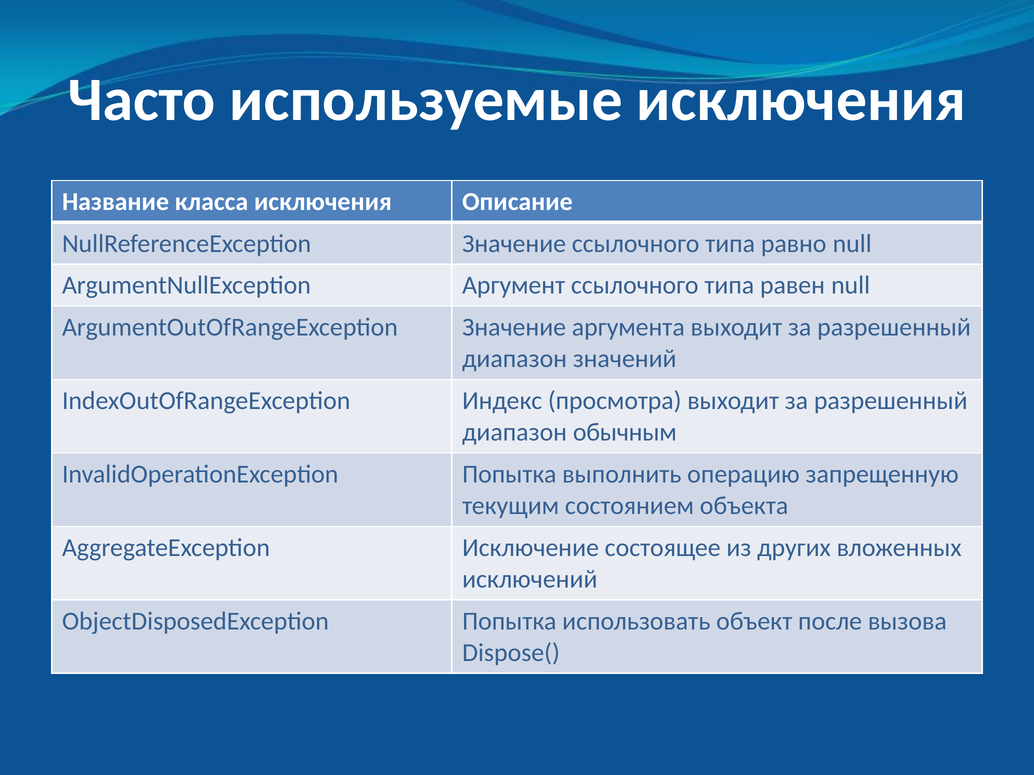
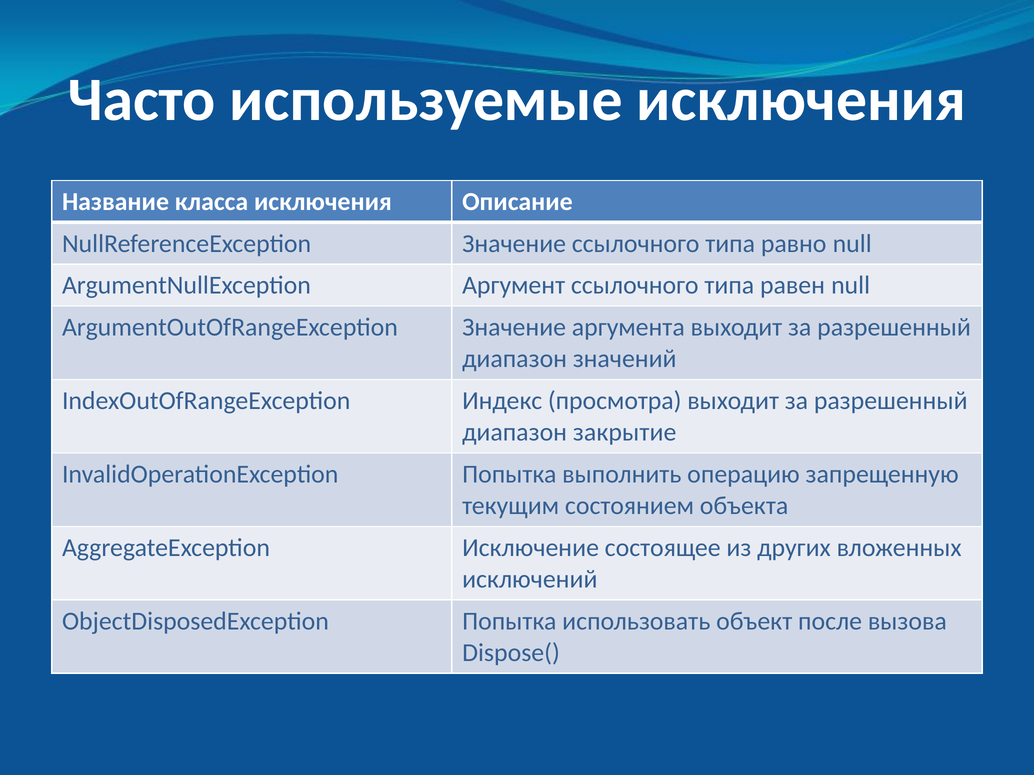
обычным: обычным -> закрытие (625, 433)
